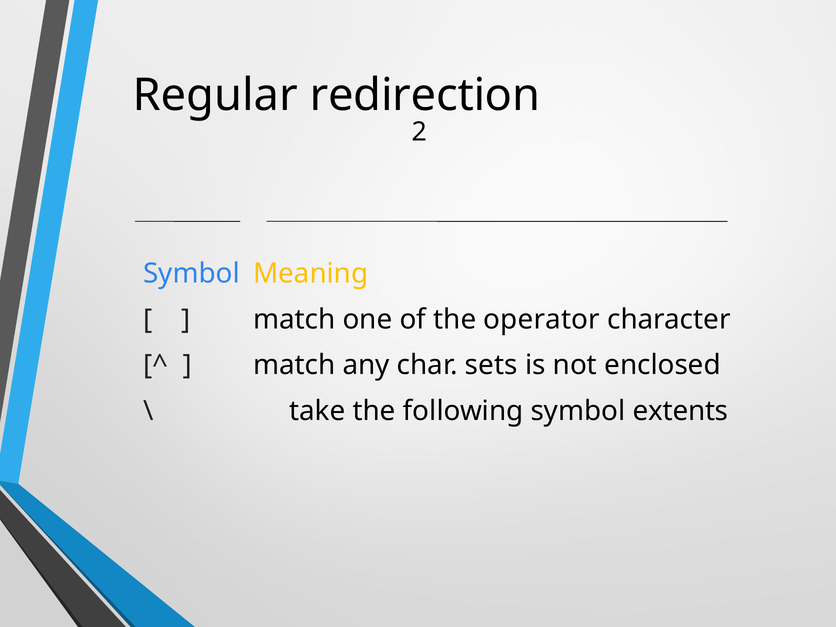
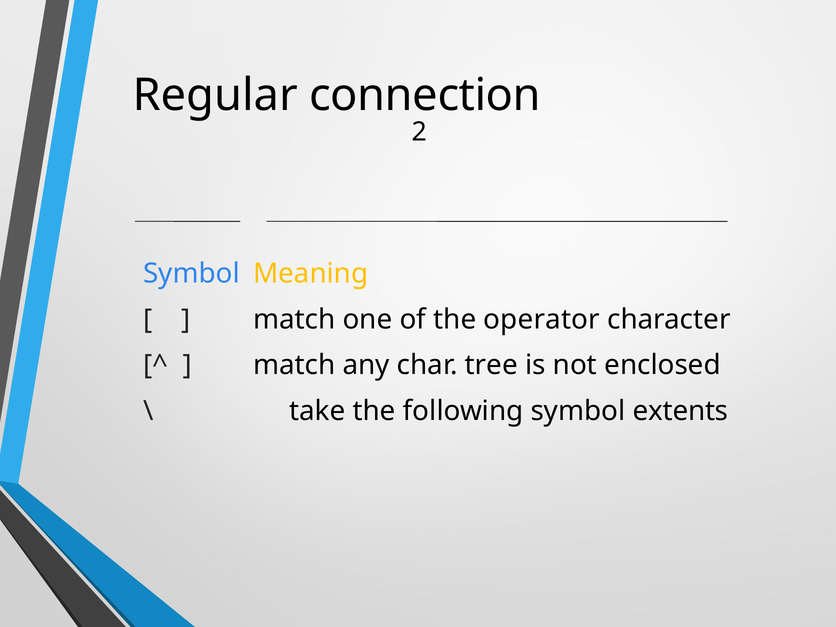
redirection: redirection -> connection (425, 95)
sets: sets -> tree (491, 365)
